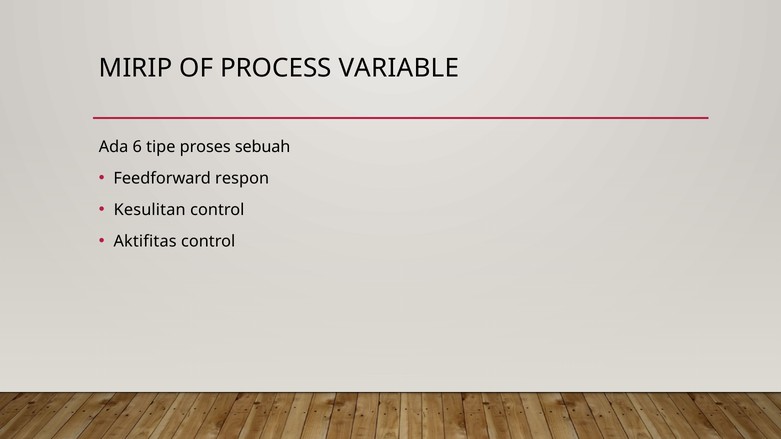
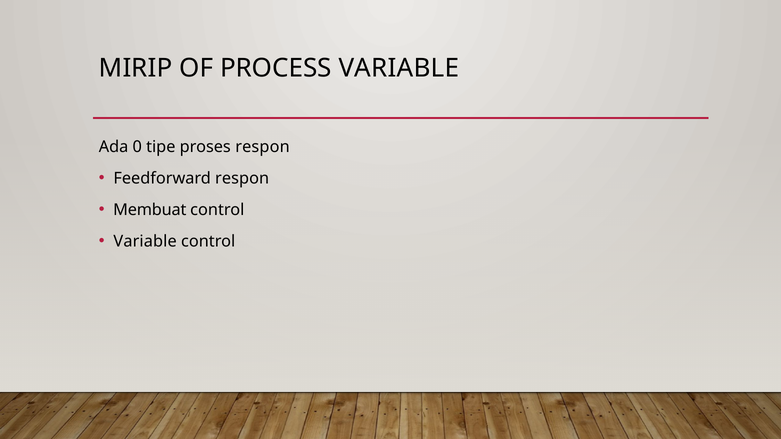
6: 6 -> 0 (137, 147)
proses sebuah: sebuah -> respon (262, 147)
Kesulitan: Kesulitan -> Membuat (150, 210)
Aktifitas: Aktifitas -> Variable (145, 242)
